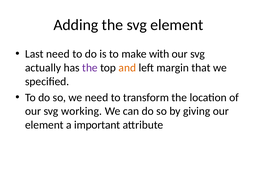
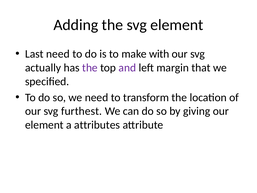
and colour: orange -> purple (127, 68)
working: working -> furthest (82, 111)
important: important -> attributes (97, 125)
